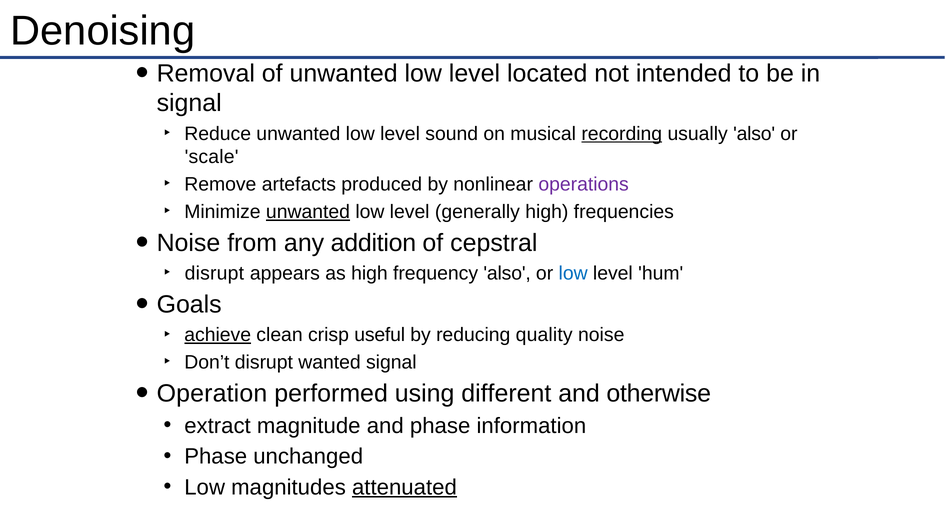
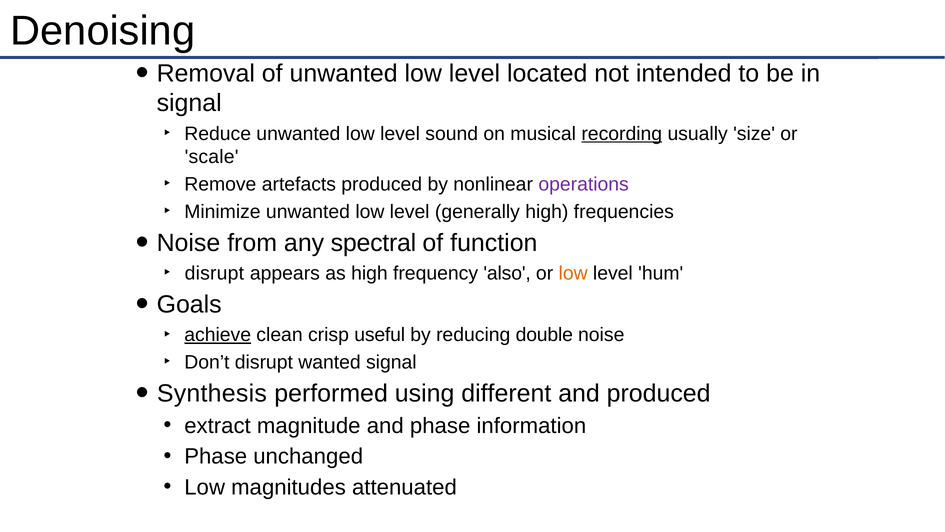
usually also: also -> size (754, 134)
unwanted underline: present -> none (308, 212)
addition: addition -> spectral (373, 243)
cepstral: cepstral -> function (494, 243)
low colour: blue -> orange (573, 273)
quality: quality -> double (544, 335)
Operation: Operation -> Synthesis (212, 393)
and otherwise: otherwise -> produced (659, 393)
attenuated underline: present -> none (404, 487)
